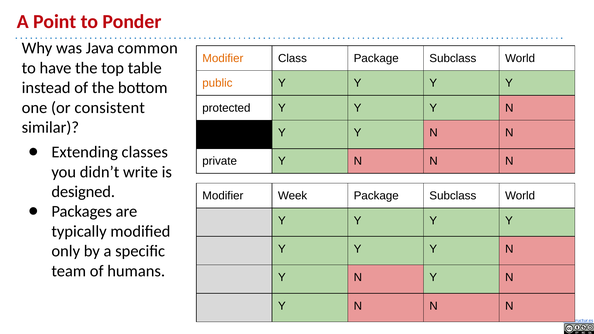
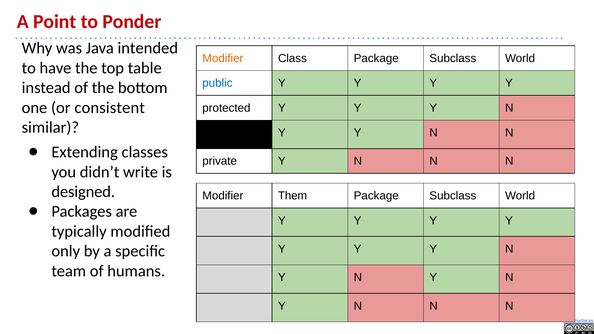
common: common -> intended (148, 48)
public colour: orange -> blue (217, 83)
Week: Week -> Them (293, 196)
